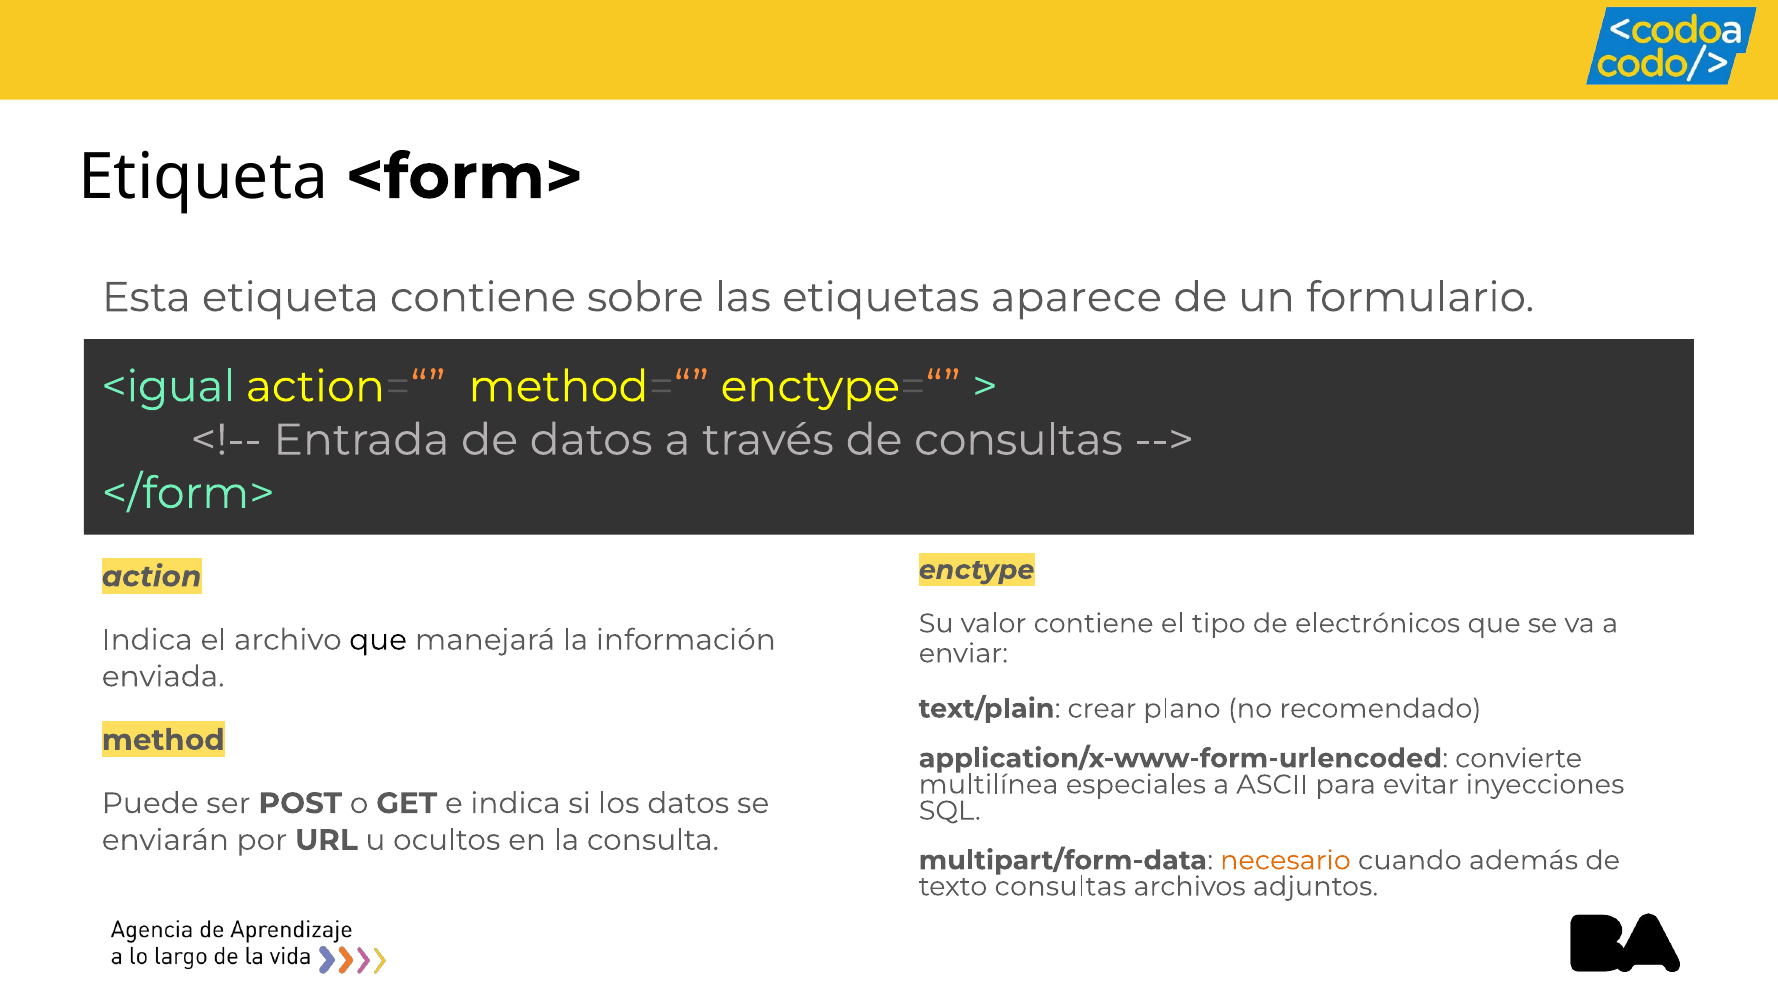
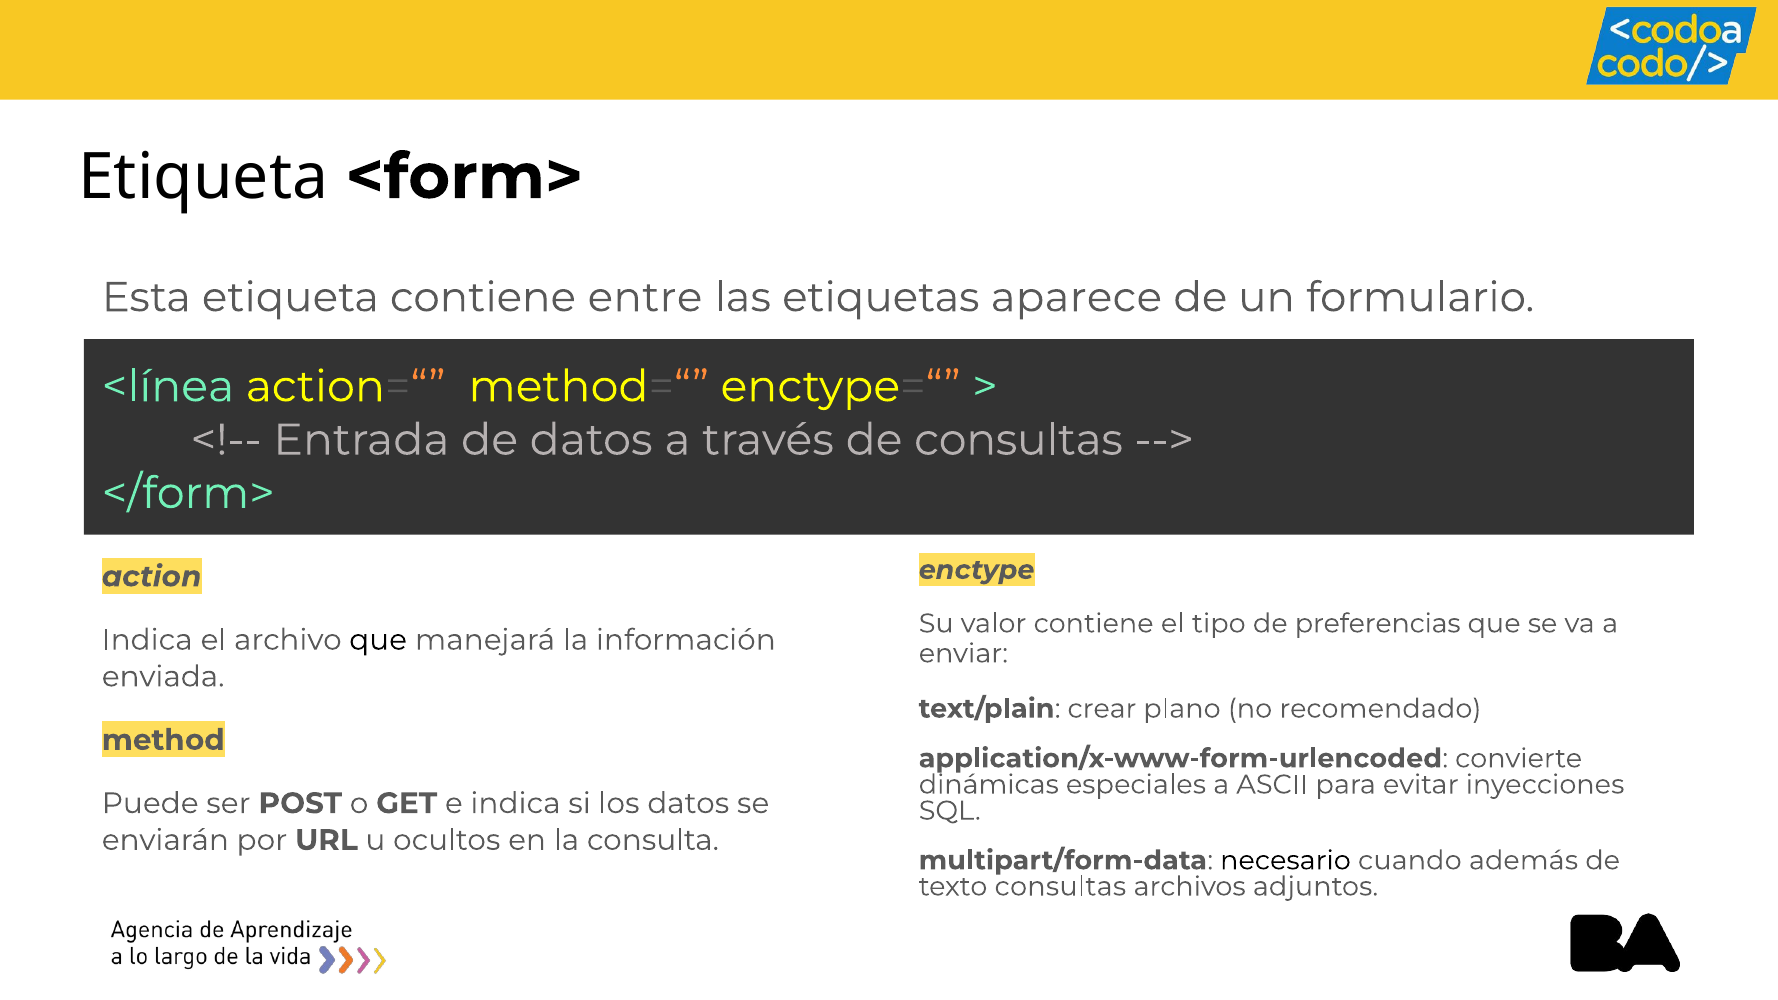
sobre: sobre -> entre (645, 298)
<igual: <igual -> <línea (168, 387)
electrónicos: electrónicos -> preferencias (1378, 624)
multilínea: multilínea -> dinámicas (989, 785)
necesario colour: orange -> black (1285, 861)
